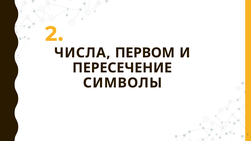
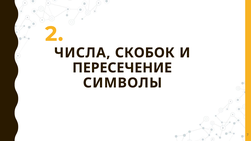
ПЕРВОМ: ПЕРВОМ -> СКОБОК (145, 53)
